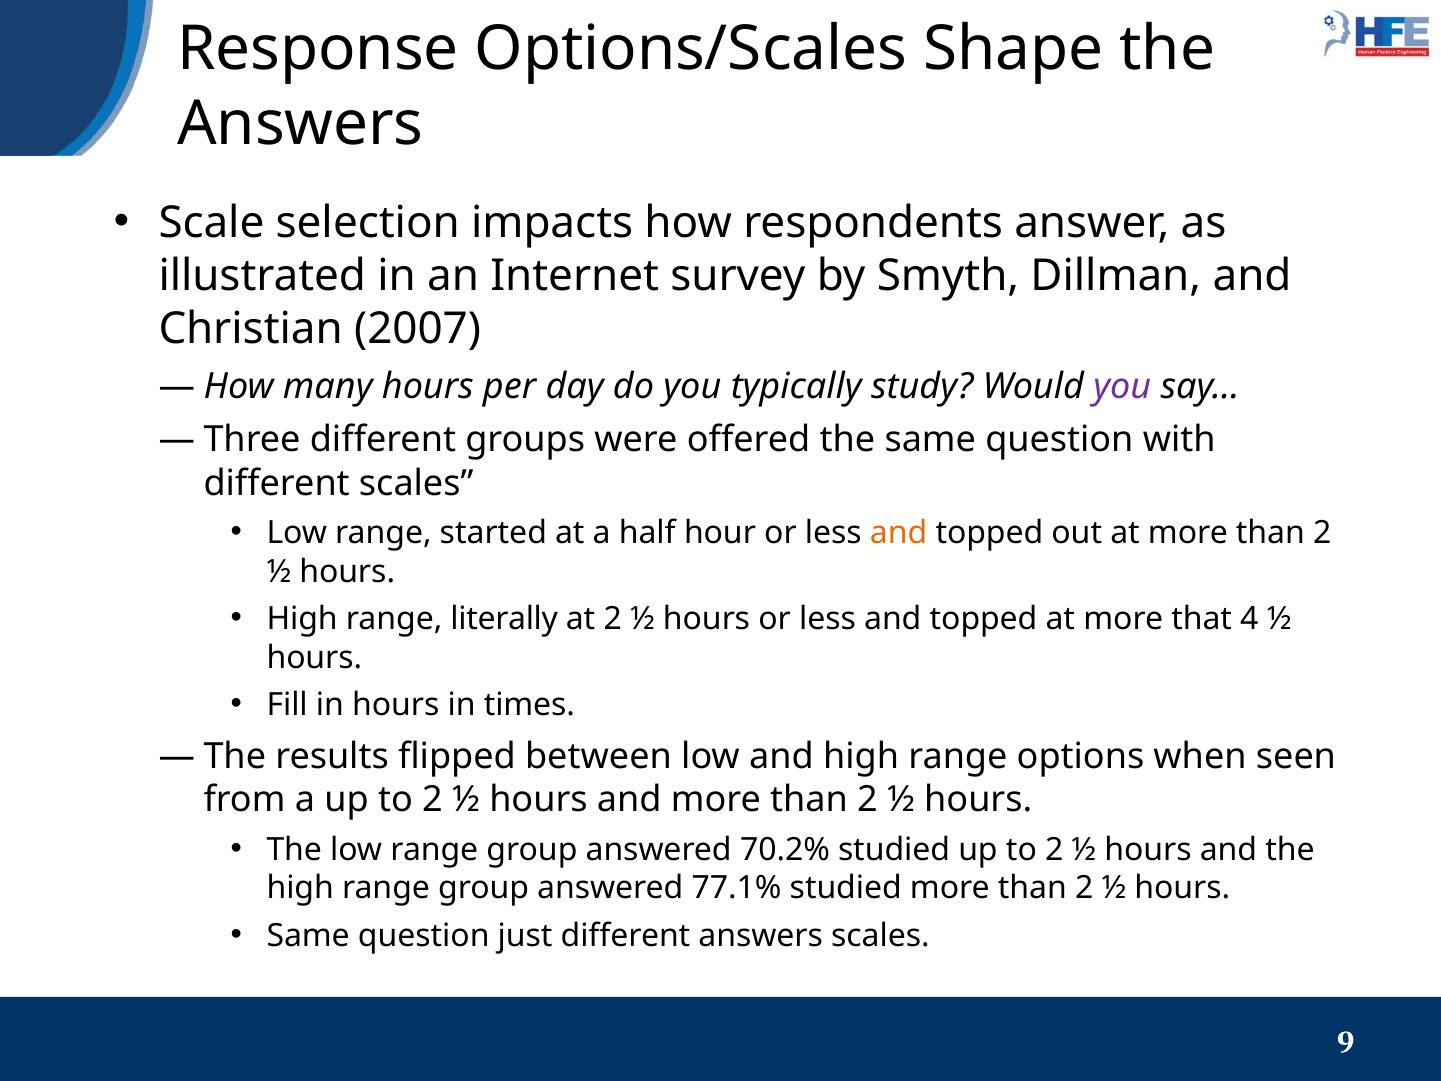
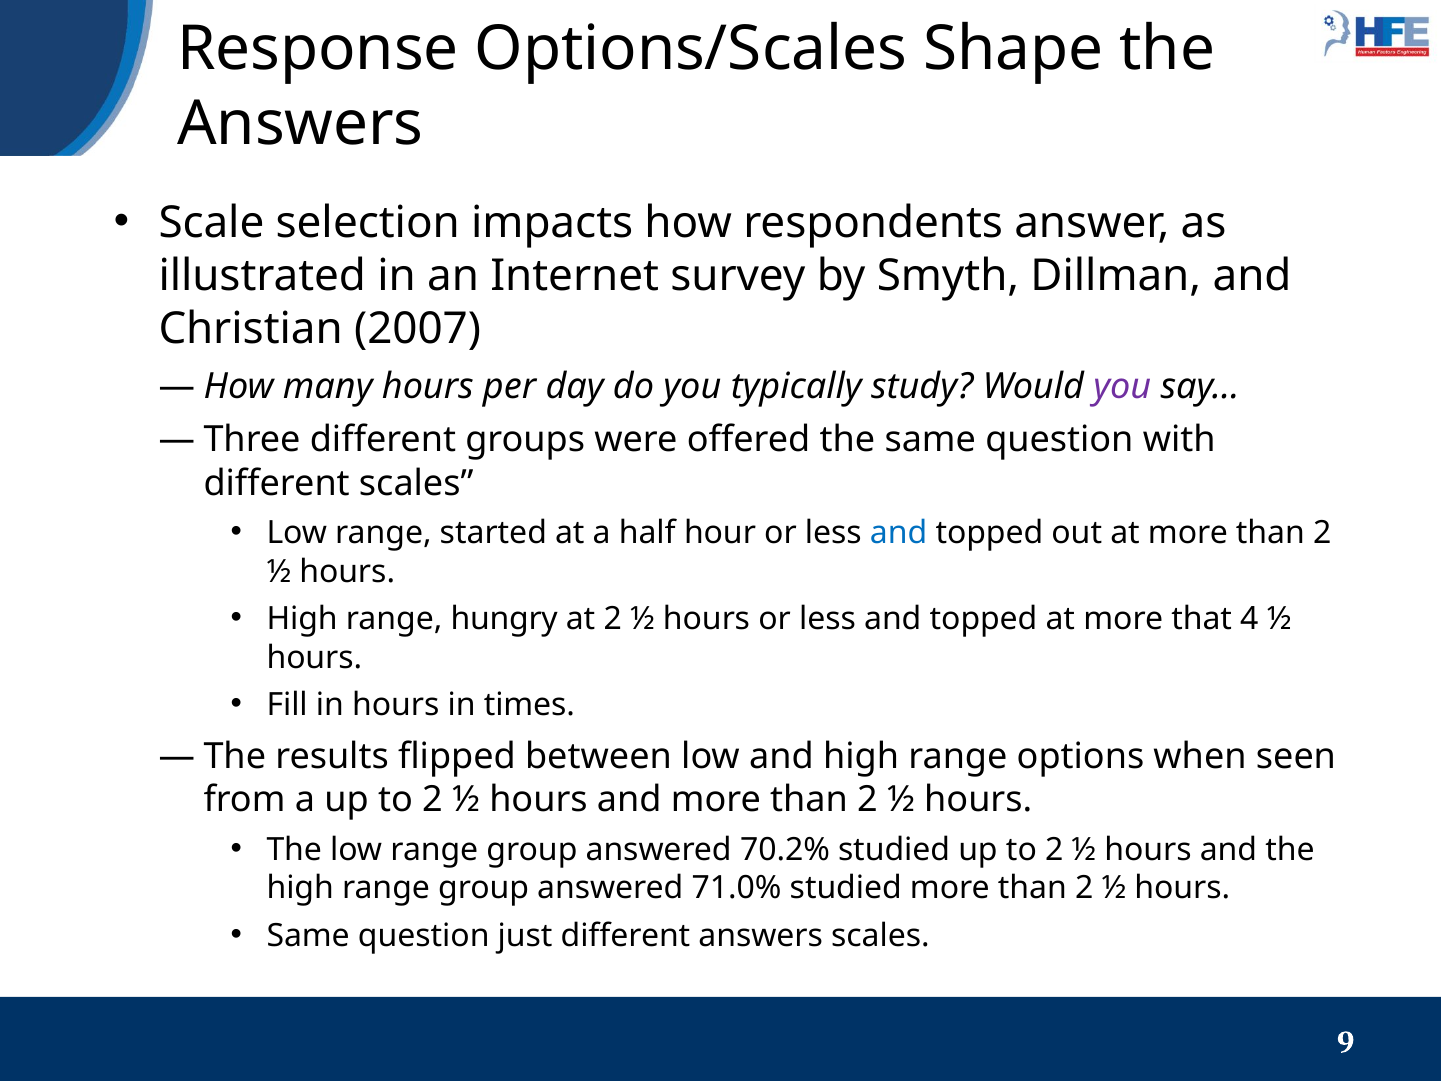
and colour: orange -> blue (899, 533)
literally: literally -> hungry (504, 619)
77.1%: 77.1% -> 71.0% (737, 888)
